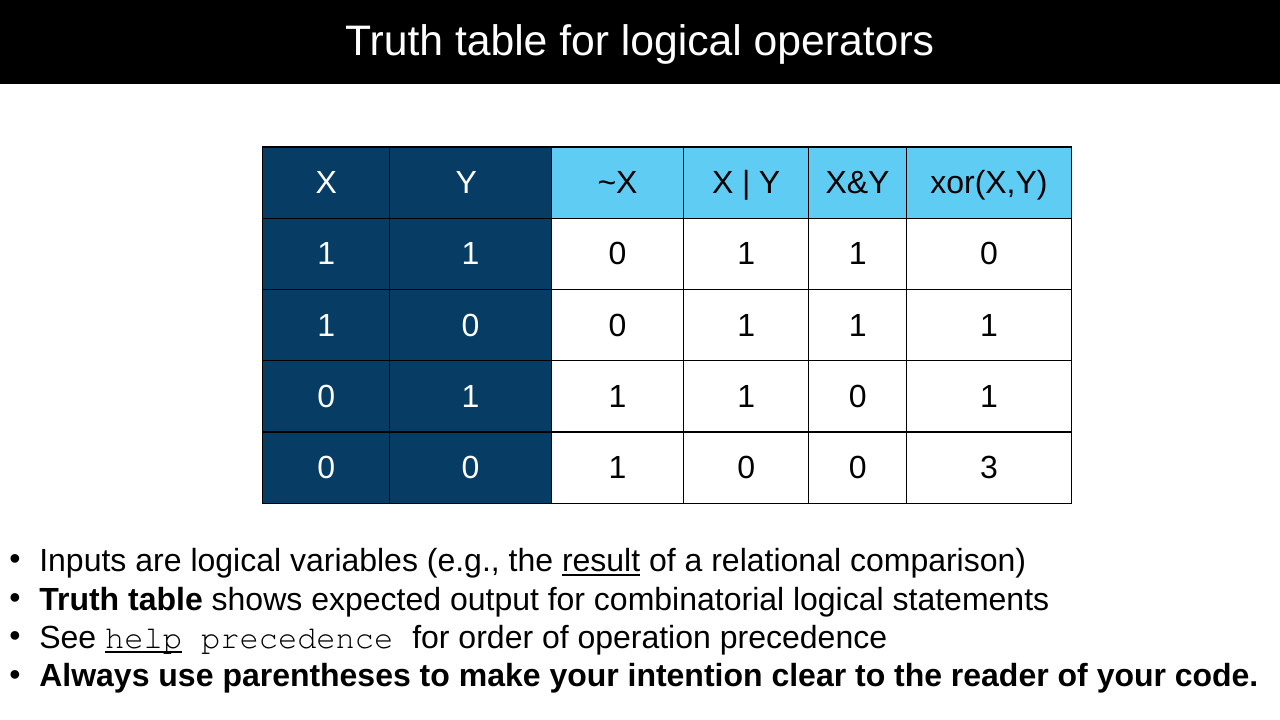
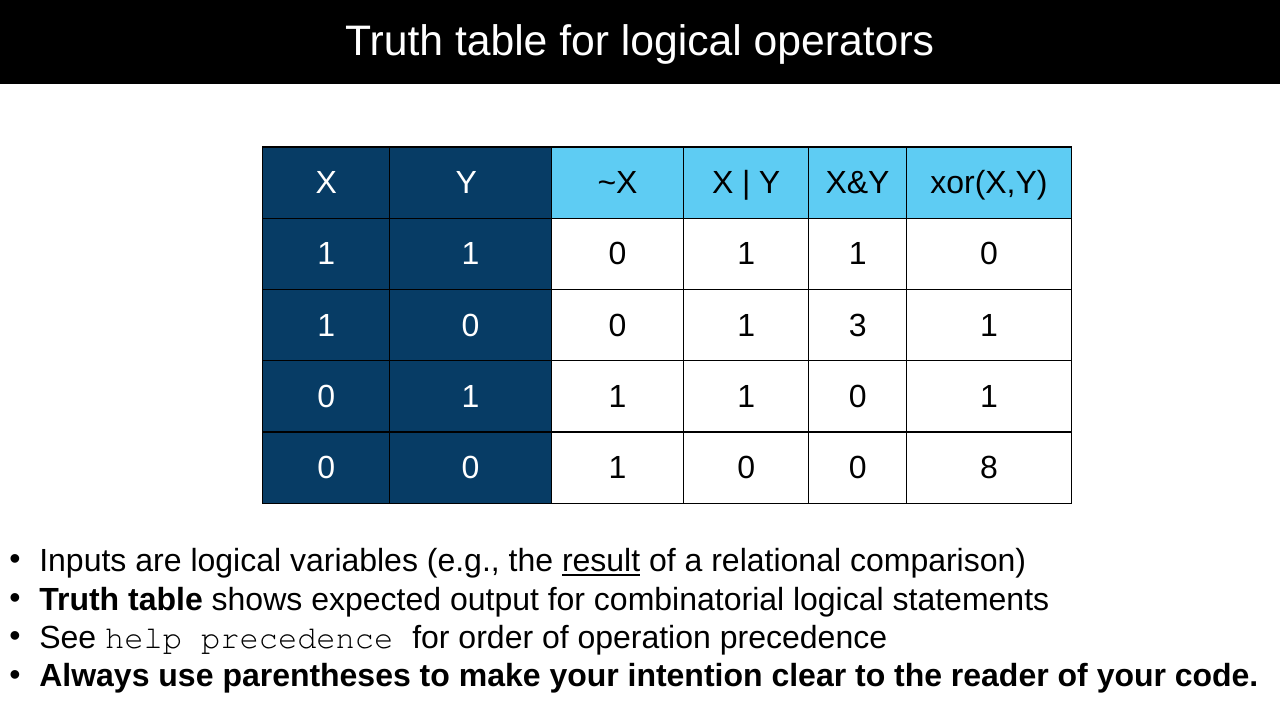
0 0 1 1: 1 -> 3 (858, 326)
3: 3 -> 8 (989, 468)
help underline: present -> none (144, 638)
